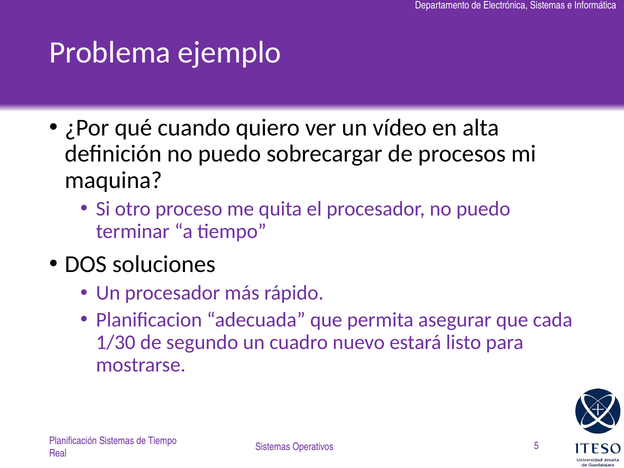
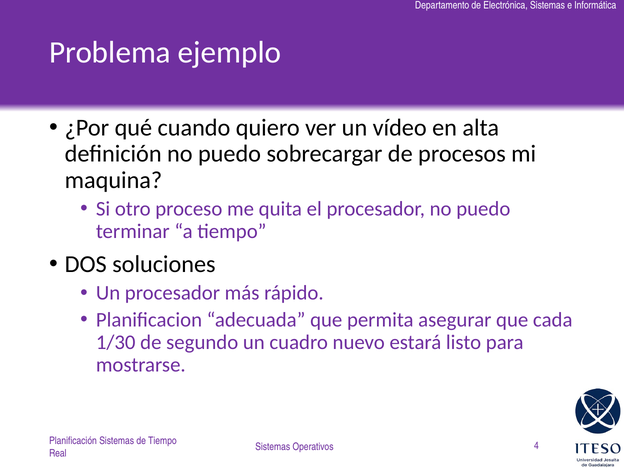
5: 5 -> 4 (536, 446)
